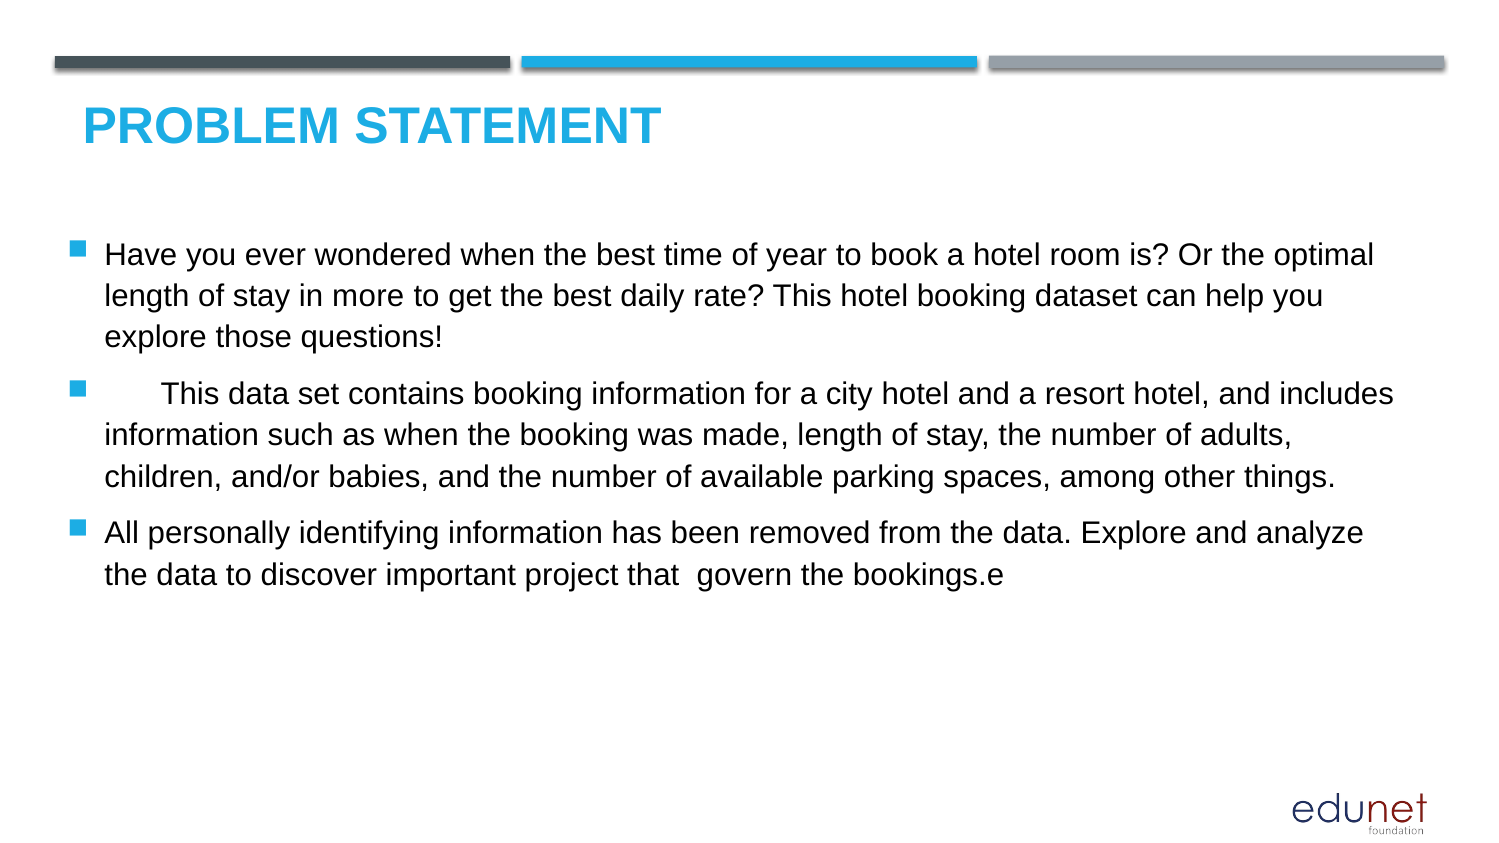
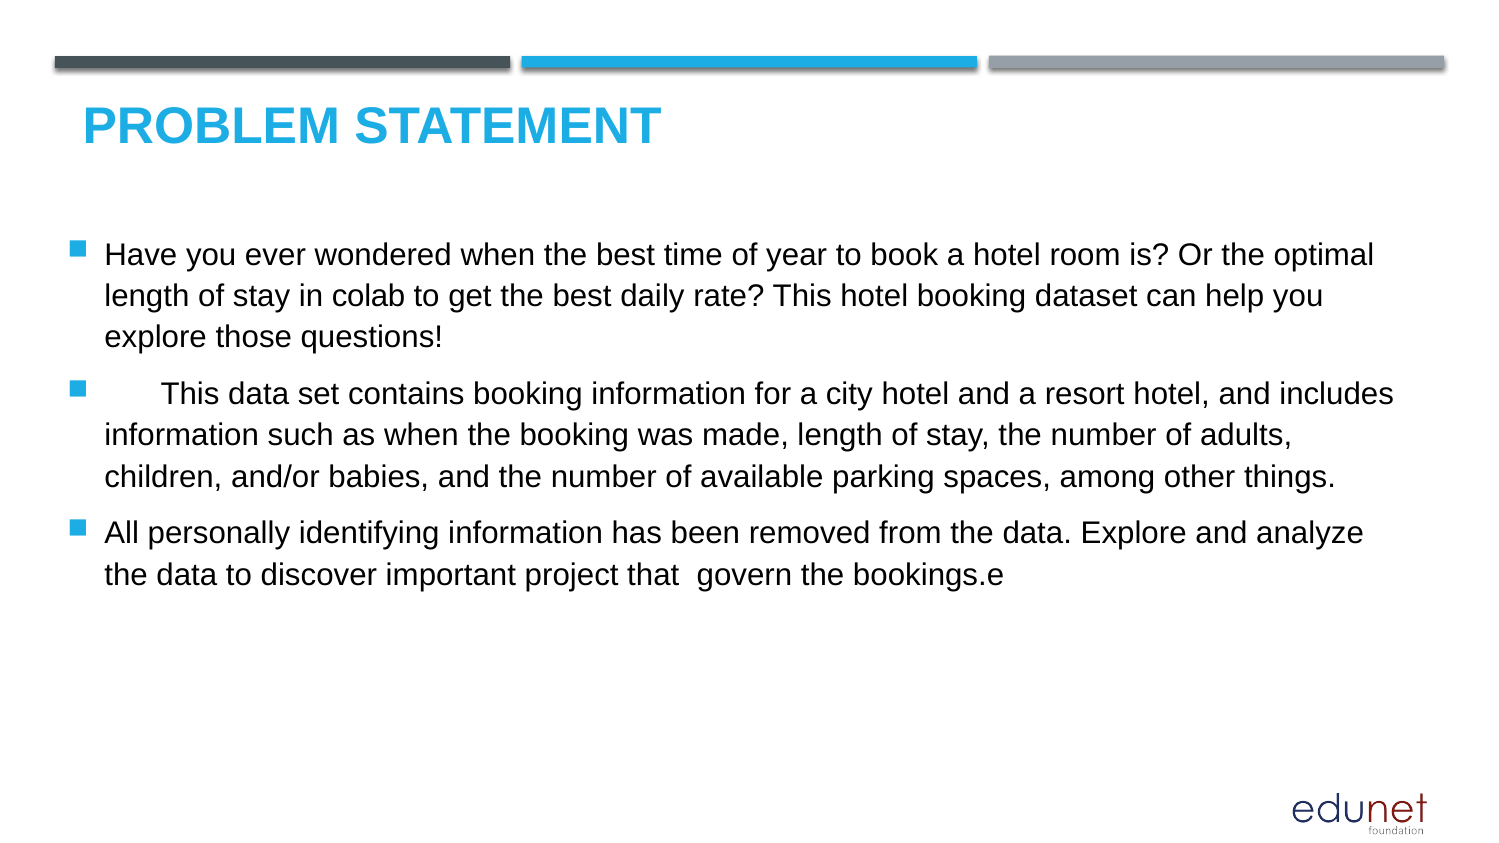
more: more -> colab (369, 296)
